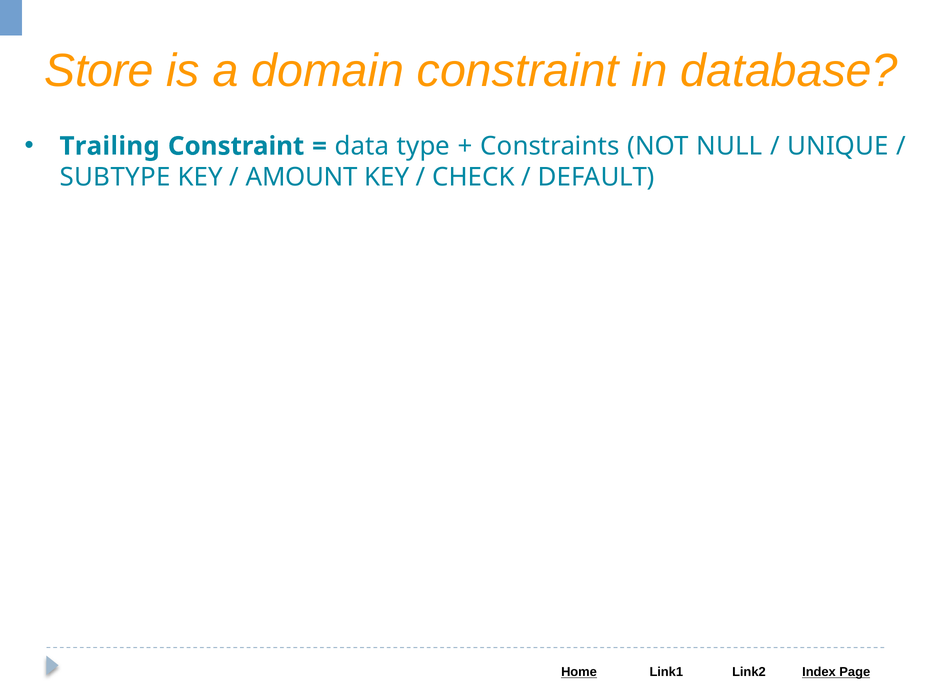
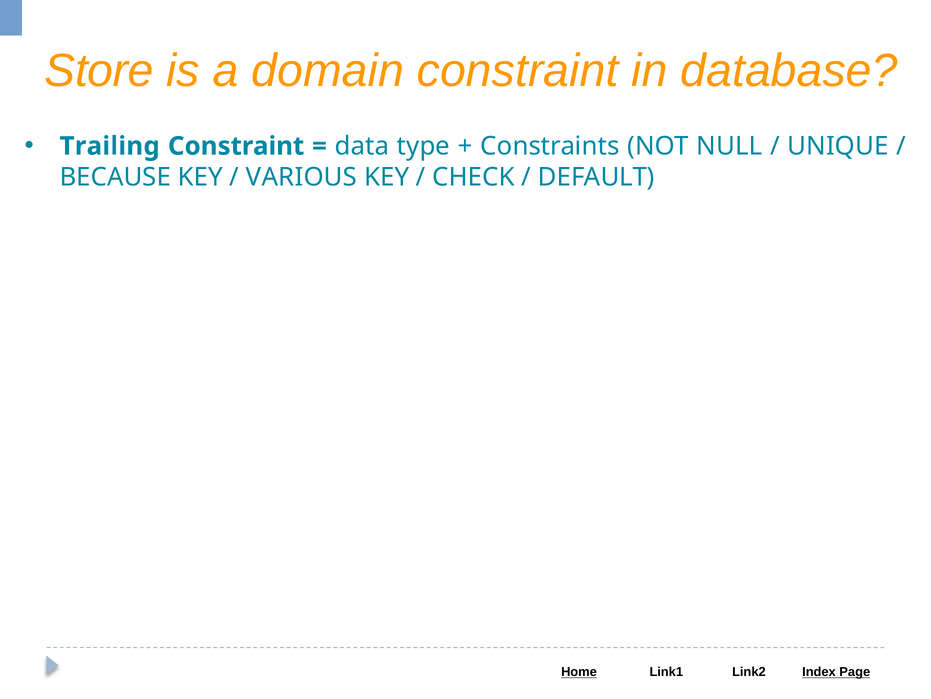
SUBTYPE: SUBTYPE -> BECAUSE (115, 177)
AMOUNT: AMOUNT -> VARIOUS (302, 177)
